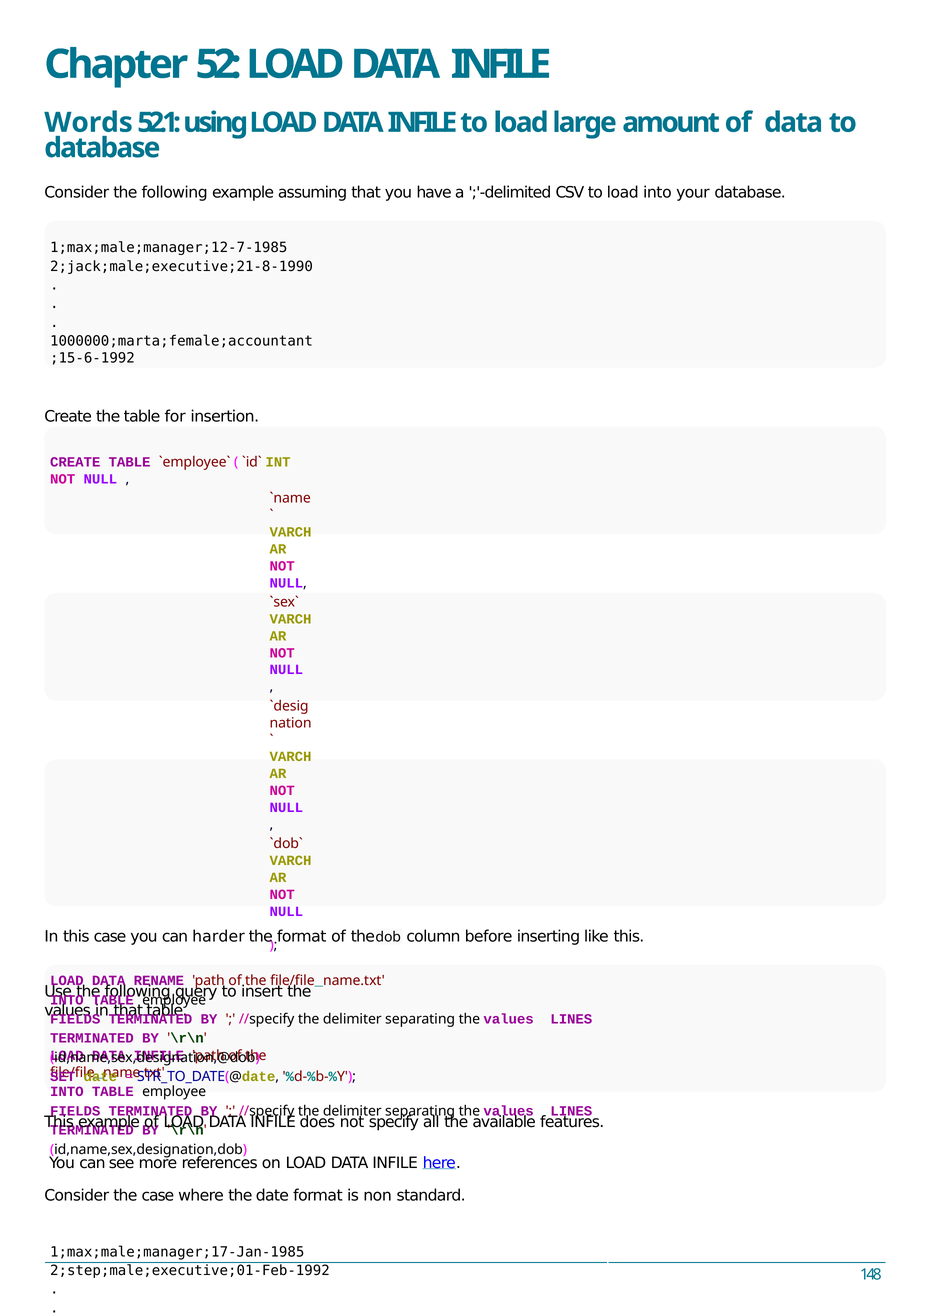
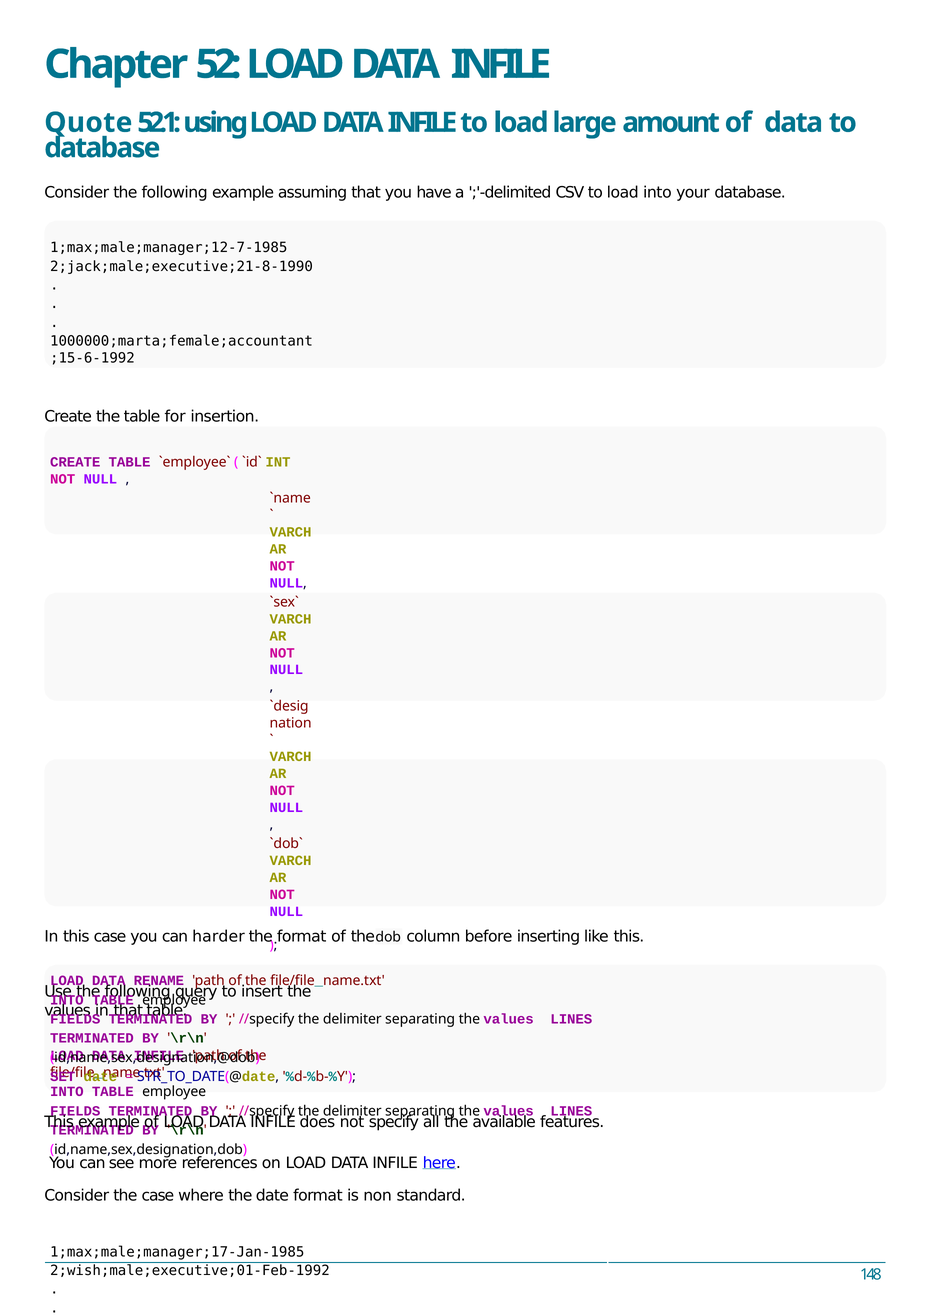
Words: Words -> Quote (88, 123)
2;step;male;executive;01-Feb-1992: 2;step;male;executive;01-Feb-1992 -> 2;wish;male;executive;01-Feb-1992 (190, 1271)
